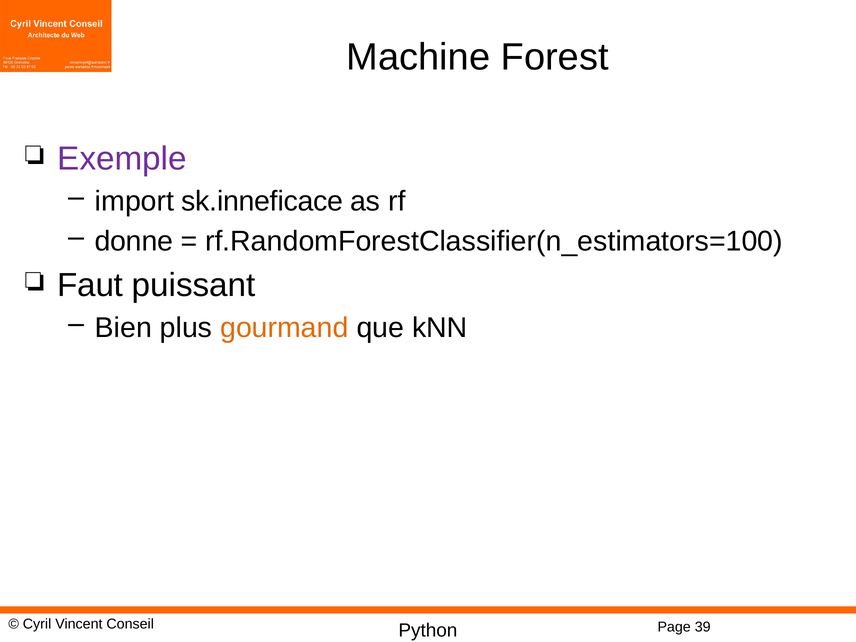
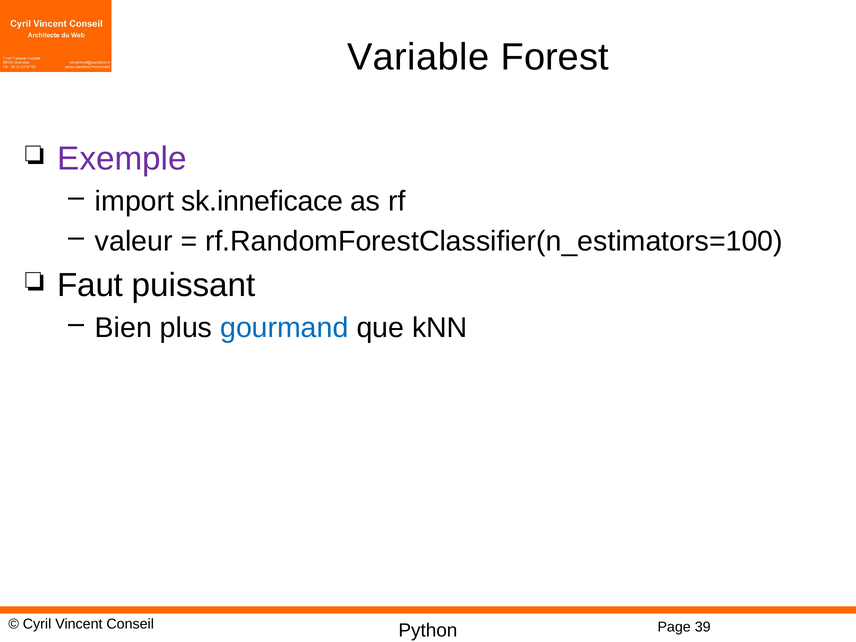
Machine: Machine -> Variable (418, 57)
donne: donne -> valeur (134, 241)
gourmand colour: orange -> blue (284, 328)
